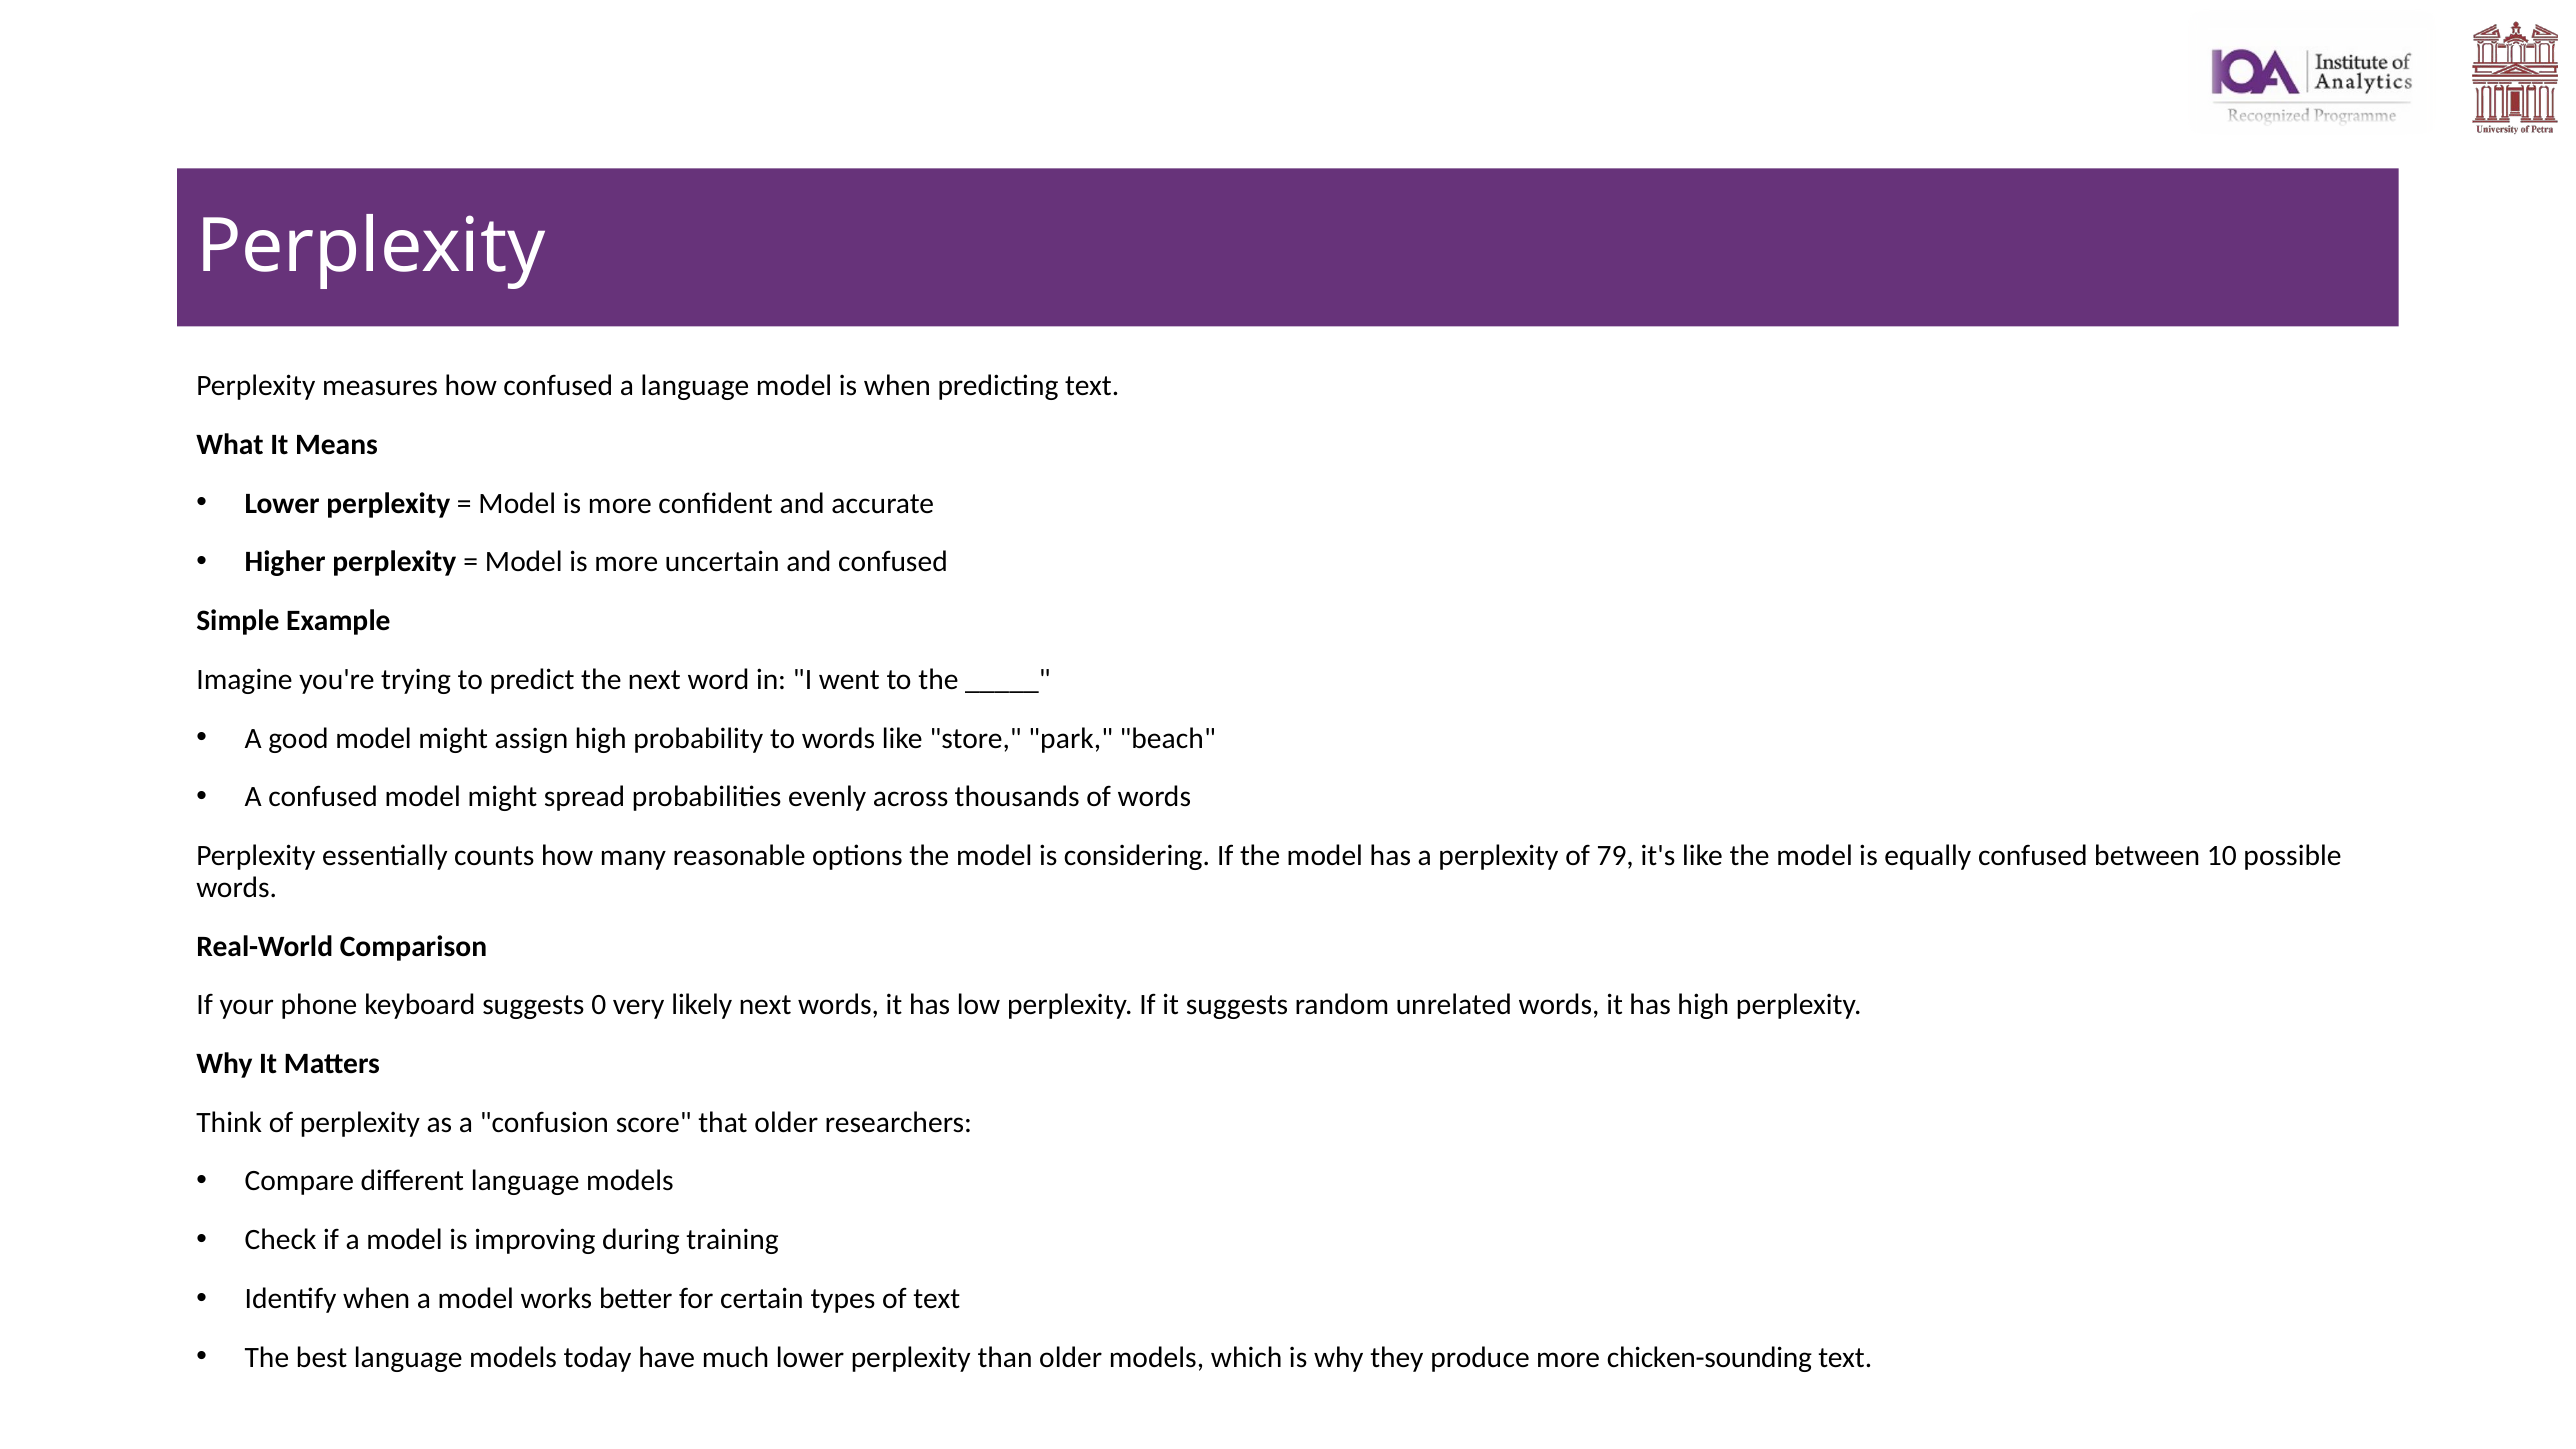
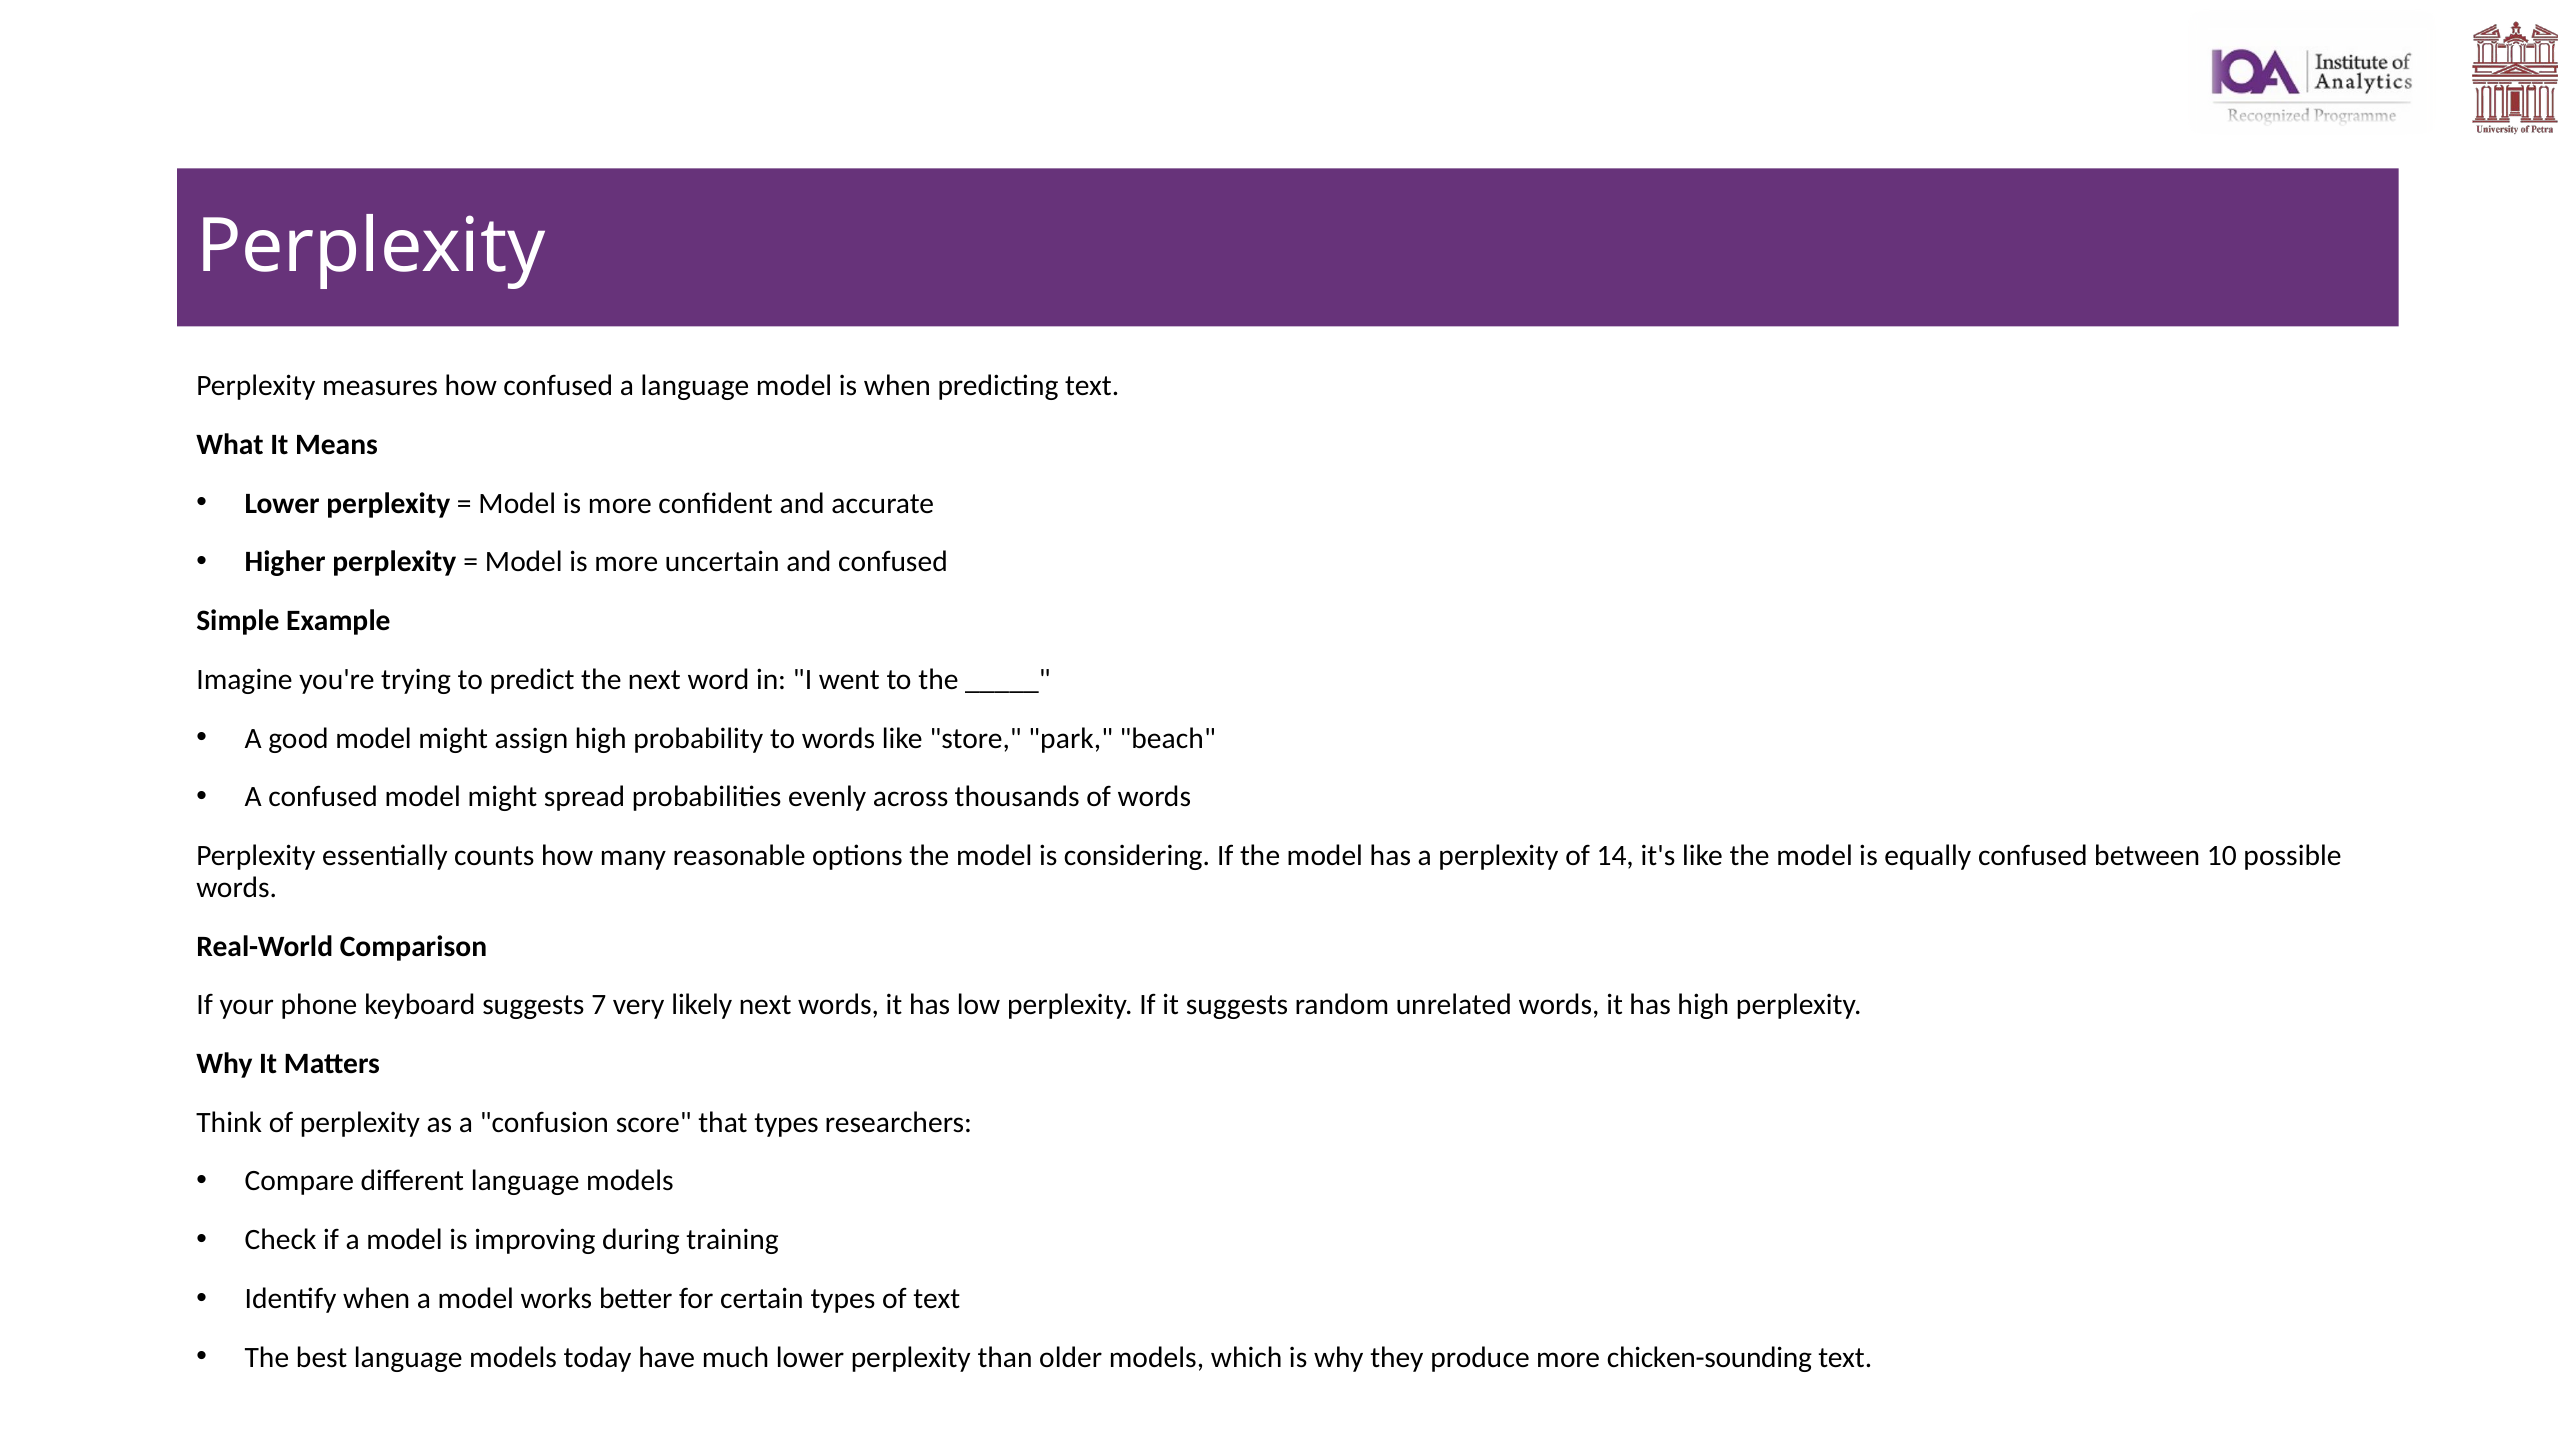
79: 79 -> 14 (1615, 856)
0: 0 -> 7 (599, 1005)
that older: older -> types (786, 1122)
